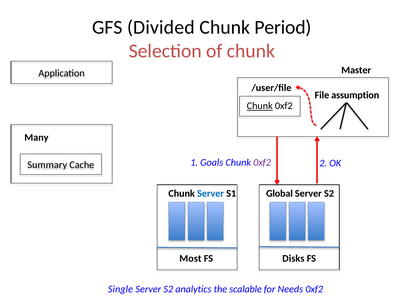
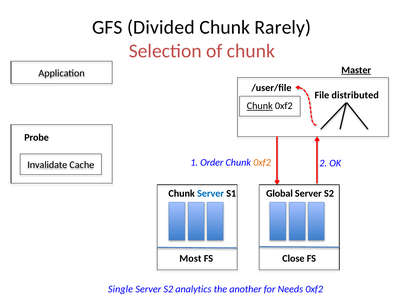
Period: Period -> Rarely (283, 27)
Master underline: none -> present (356, 70)
assumption: assumption -> distributed (355, 95)
Many: Many -> Probe (37, 137)
Goals: Goals -> Order (212, 163)
0xf2 colour: purple -> orange (262, 163)
Summary: Summary -> Invalidate (47, 165)
Disks: Disks -> Close (293, 259)
scalable: scalable -> another (246, 289)
